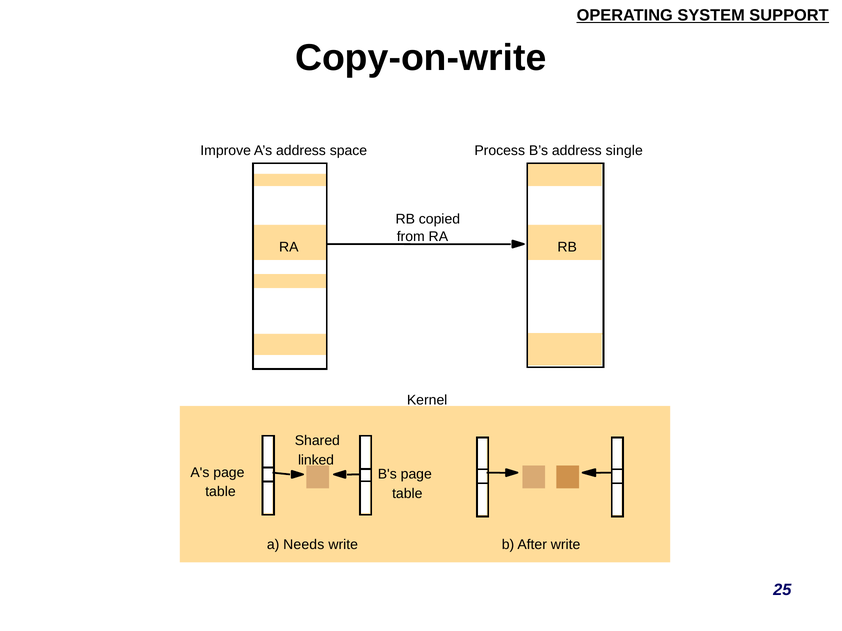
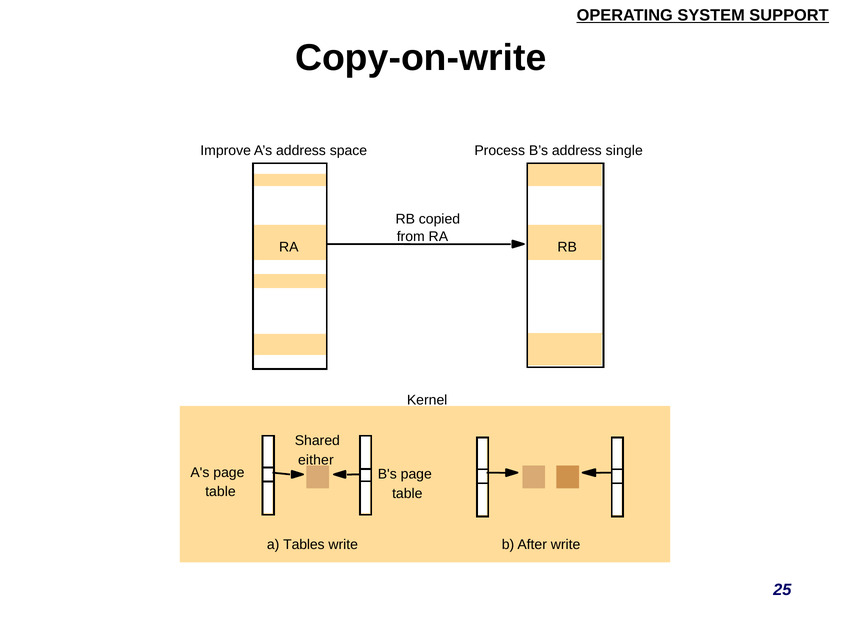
linked: linked -> either (316, 460)
Needs: Needs -> Tables (304, 545)
